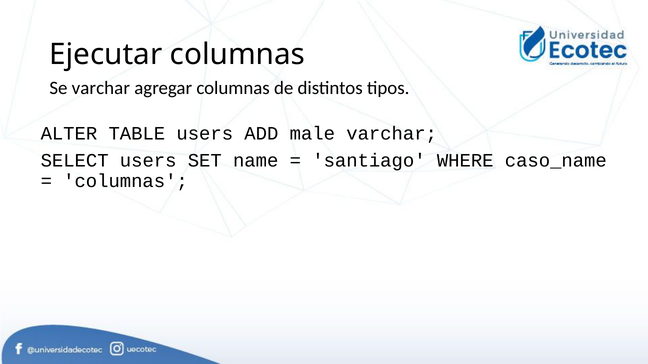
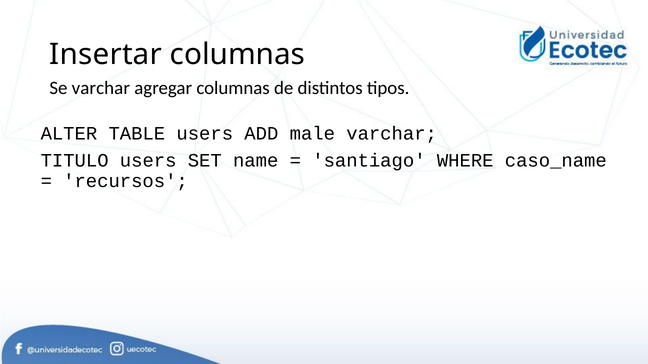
Ejecutar: Ejecutar -> Insertar (106, 54)
SELECT: SELECT -> TITULO (75, 161)
columnas: columnas -> recursos (126, 181)
